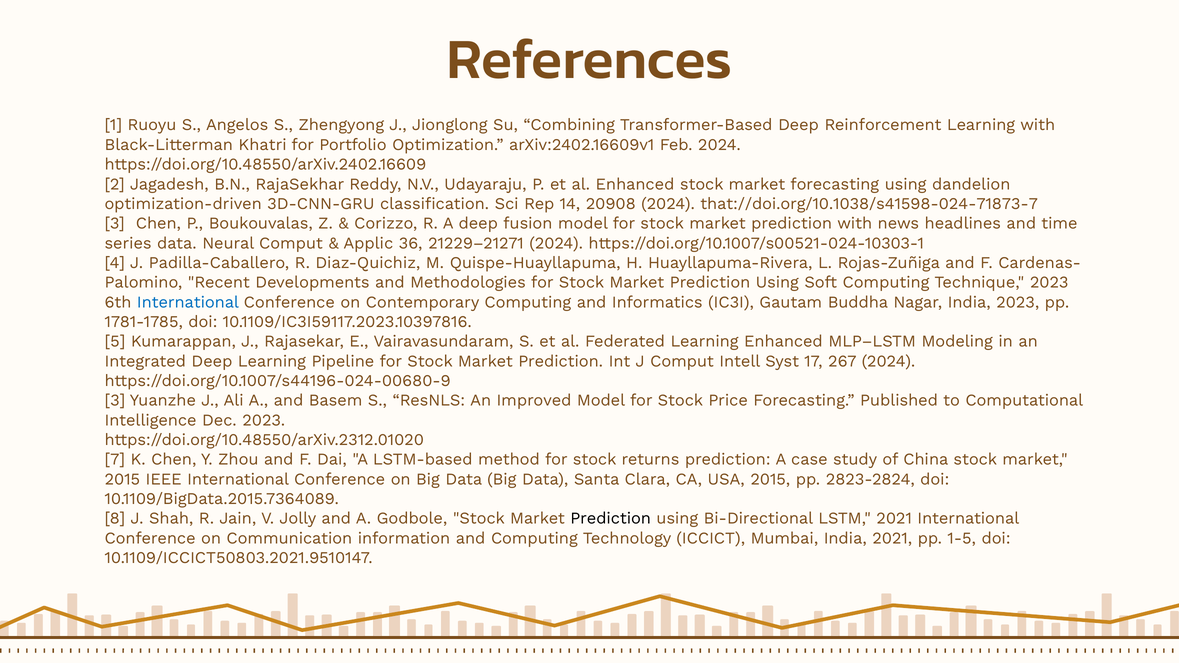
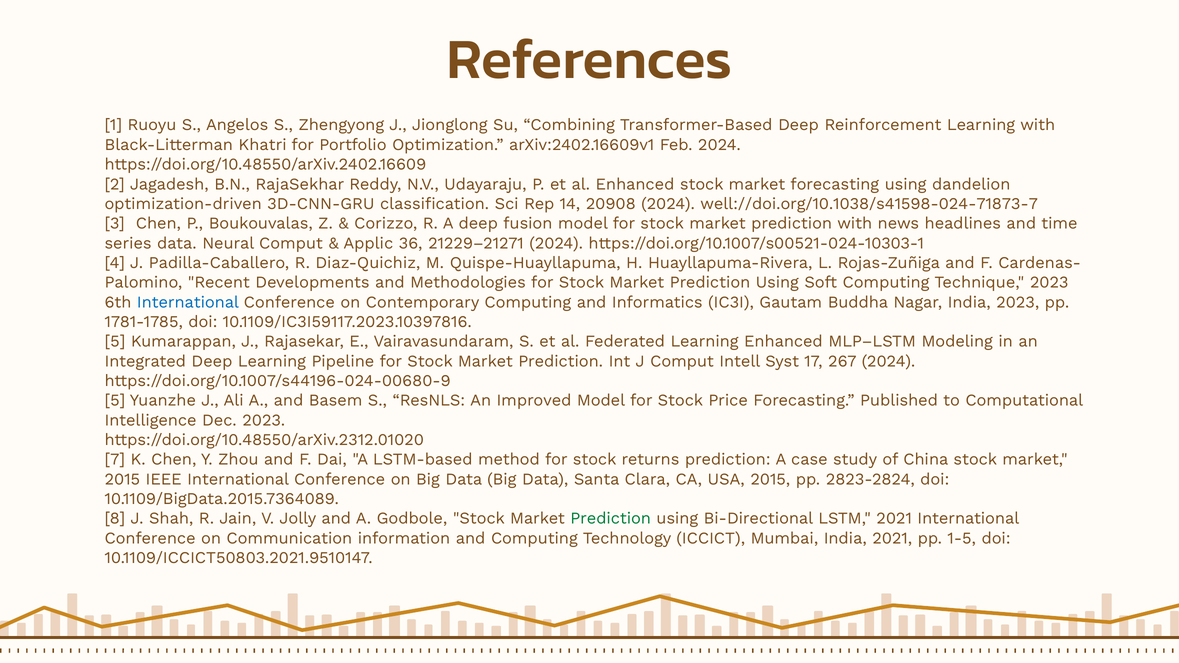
that://doi.org/10.1038/s41598-024-71873-7: that://doi.org/10.1038/s41598-024-71873-7 -> well://doi.org/10.1038/s41598-024-71873-7 (869, 204)
3: 3 -> 5 (115, 401)
Prediction colour: black -> green (611, 519)
